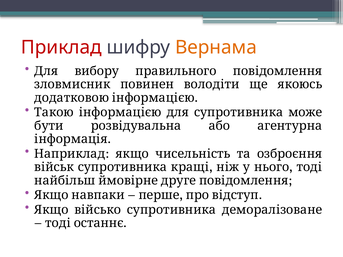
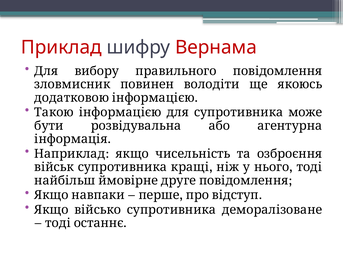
Вернама colour: orange -> red (216, 47)
